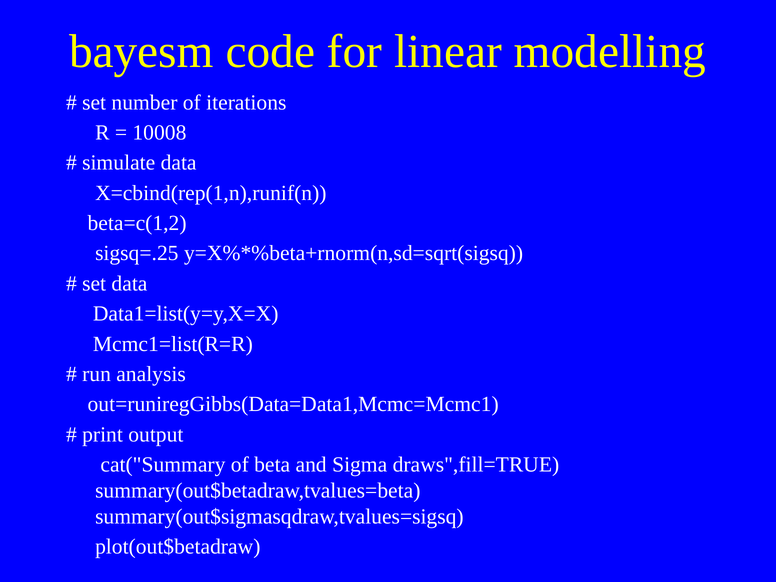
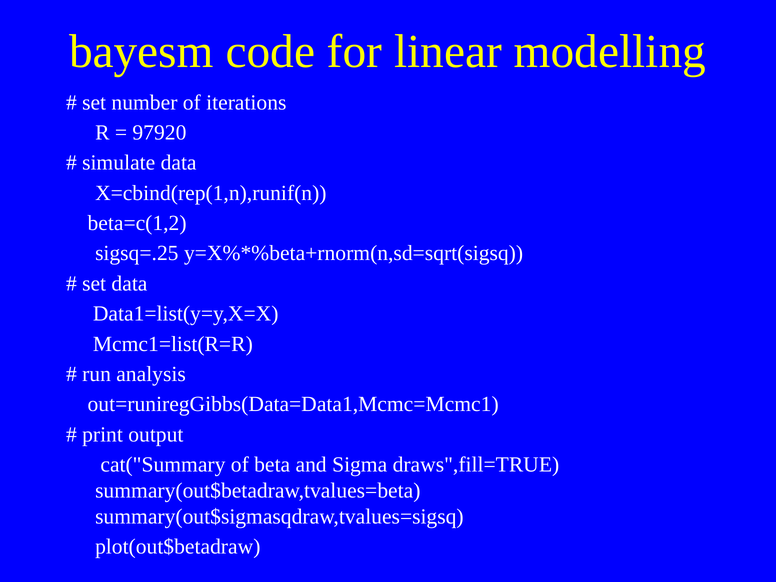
10008: 10008 -> 97920 (159, 133)
